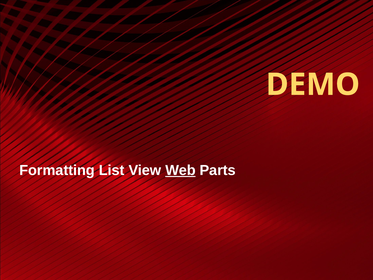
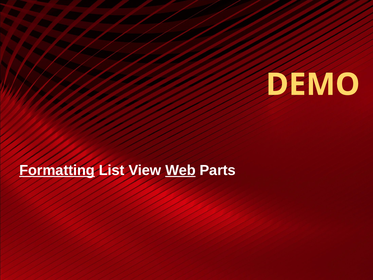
Formatting underline: none -> present (57, 170)
